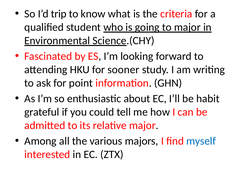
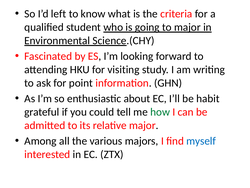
trip: trip -> left (59, 14)
sooner: sooner -> visiting (123, 69)
how colour: black -> green (160, 112)
